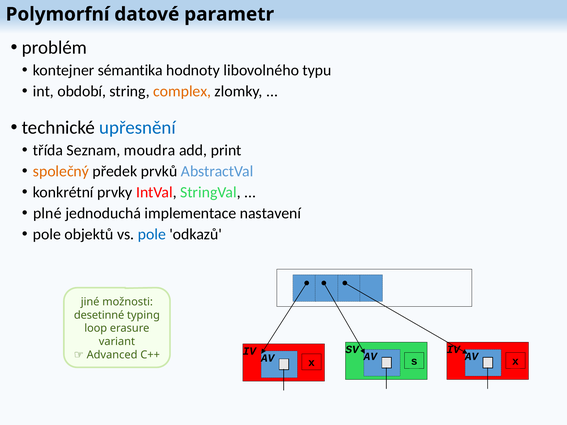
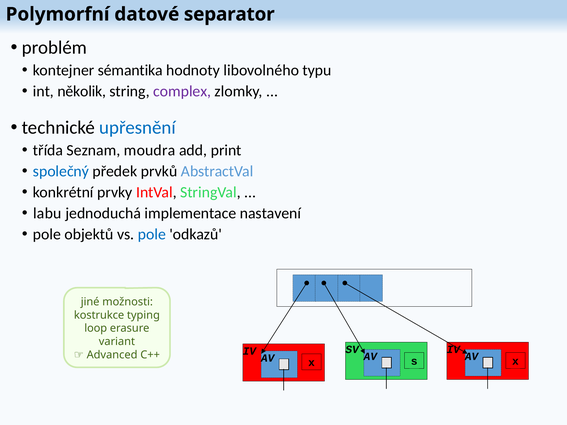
parametr: parametr -> separator (229, 14)
období: období -> několik (82, 91)
complex colour: orange -> purple (182, 91)
společný colour: orange -> blue (61, 171)
plné: plné -> labu (47, 213)
desetinné: desetinné -> kostrukce (99, 315)
